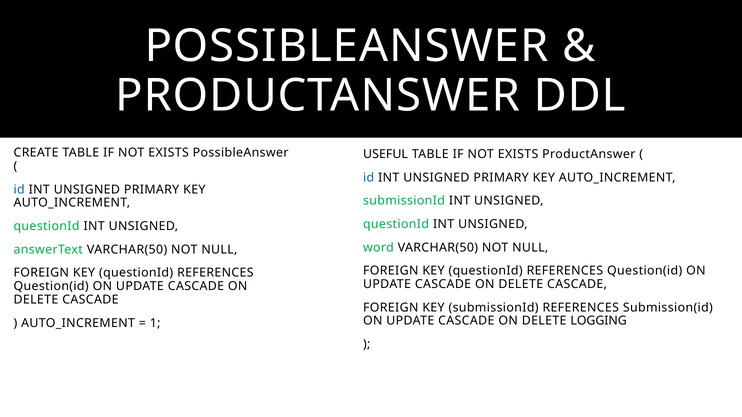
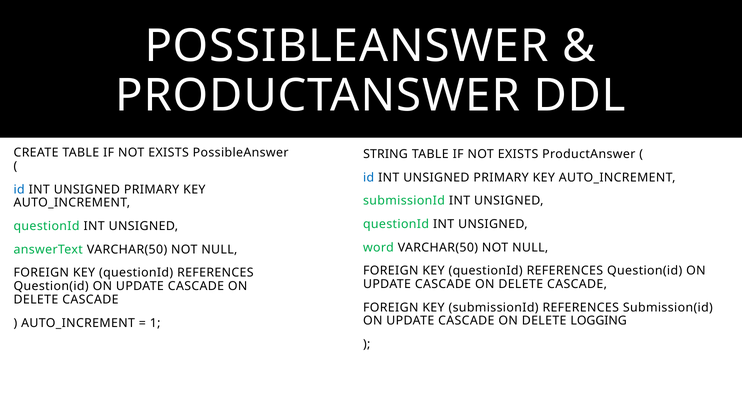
USEFUL: USEFUL -> STRING (385, 154)
